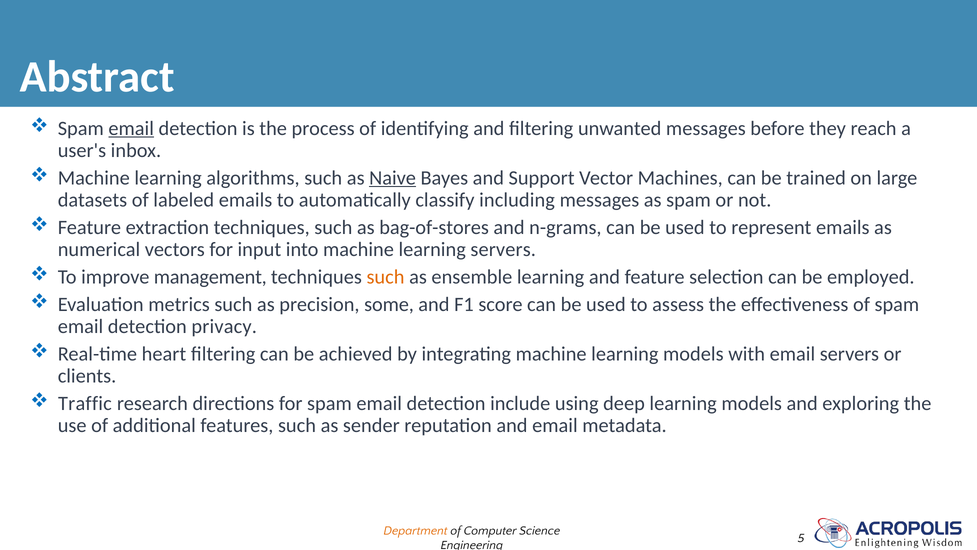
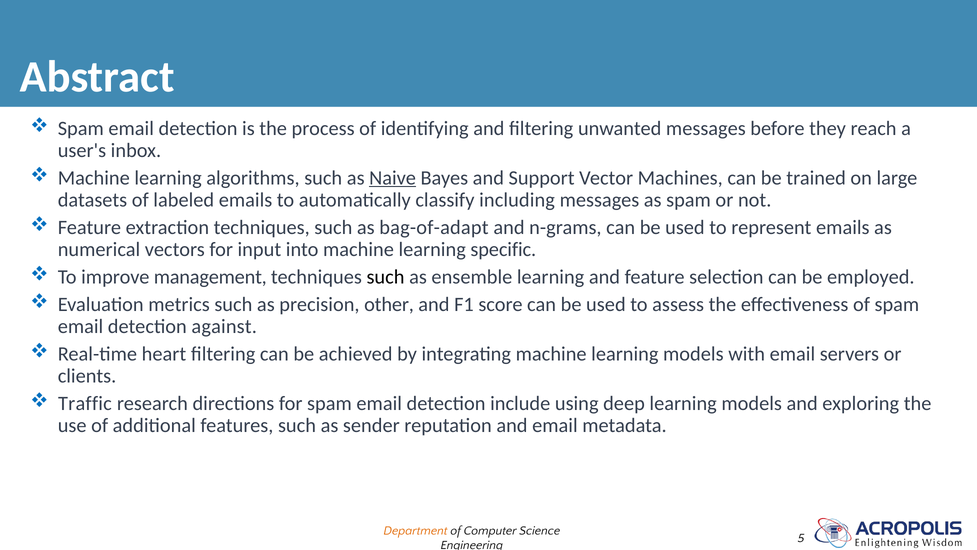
email underline: present -> none (131, 128)
bag-of-stores: bag-of-stores -> bag-of-adapt (434, 227)
learning servers: servers -> specific (503, 249)
such colour: orange -> black (386, 277)
some: some -> other (389, 304)
privacy: privacy -> against (224, 326)
